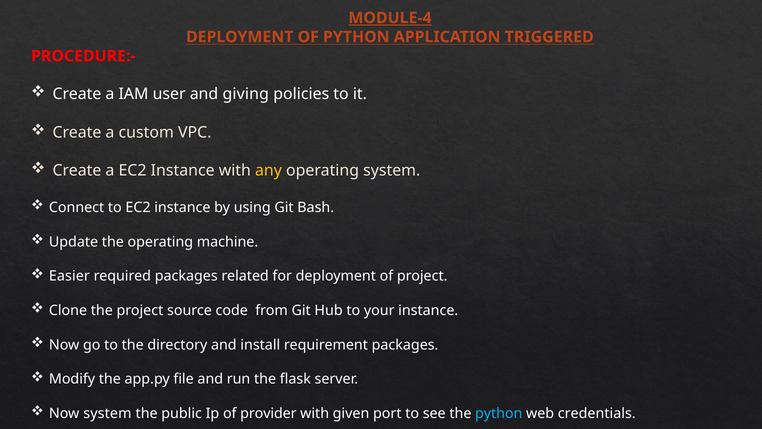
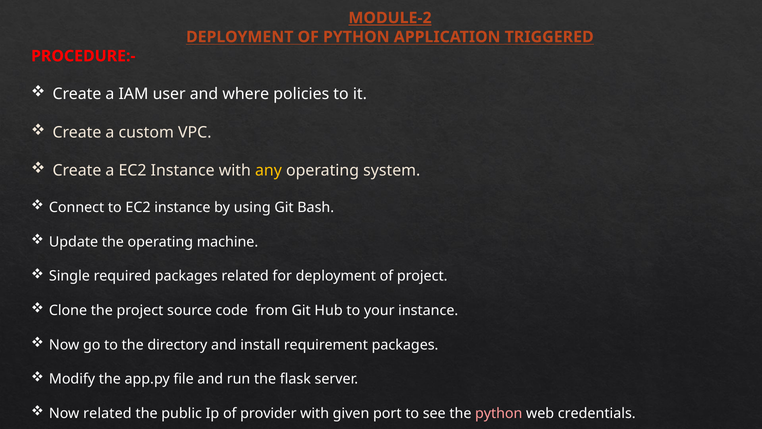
MODULE-4: MODULE-4 -> MODULE-2 (390, 18)
giving: giving -> where (246, 94)
Easier: Easier -> Single (69, 276)
Now system: system -> related (107, 413)
python colour: light blue -> pink (499, 413)
